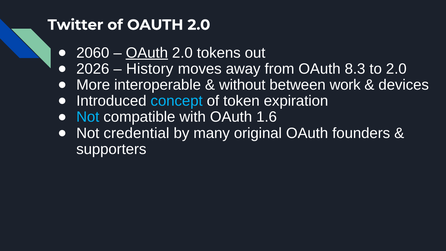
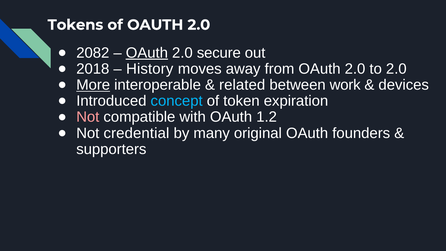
Twitter: Twitter -> Tokens (75, 25)
2060: 2060 -> 2082 (93, 53)
tokens: tokens -> secure (219, 53)
2026: 2026 -> 2018 (93, 69)
from OAuth 8.3: 8.3 -> 2.0 (355, 69)
More underline: none -> present (93, 85)
without: without -> related (242, 85)
Not colour: light blue -> pink (88, 117)
1.6: 1.6 -> 1.2 (267, 117)
